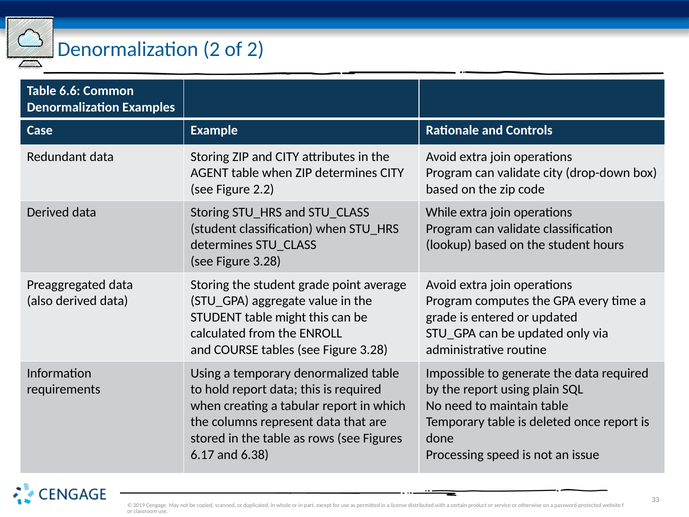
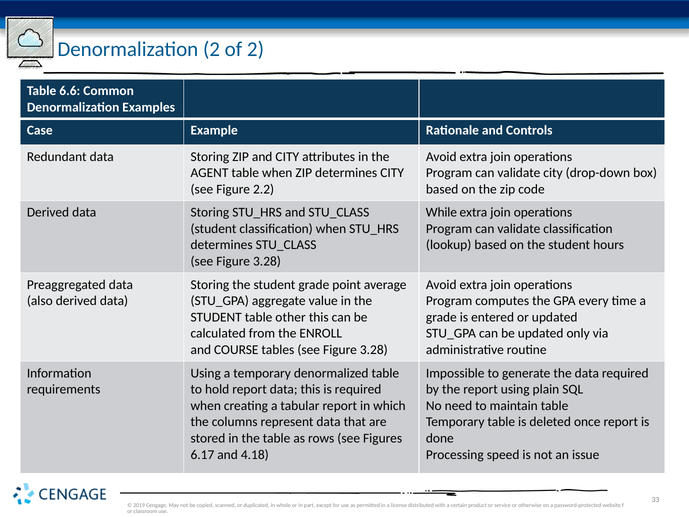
might: might -> other (291, 317)
6.38: 6.38 -> 4.18 (255, 454)
